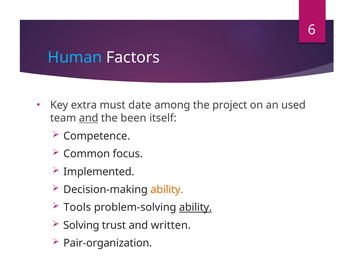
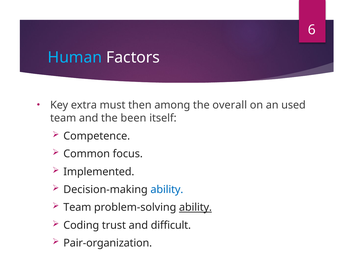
date: date -> then (140, 105)
project: project -> overall (230, 105)
and underline: present -> none (89, 118)
ability colour: orange -> blue (167, 189)
Tools: Tools -> Team (77, 207)
Solving: Solving -> Coding (81, 225)
written: written -> difficult (171, 225)
